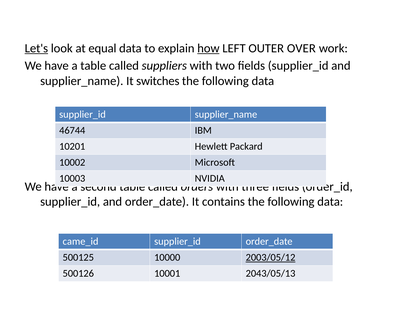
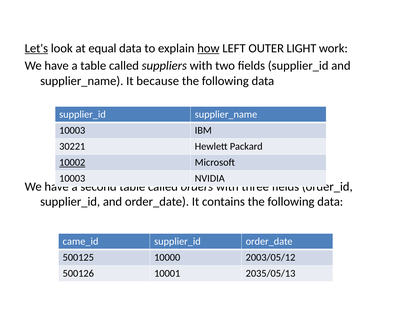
OVER: OVER -> LIGHT (301, 48)
switches: switches -> because (158, 81)
46744: 46744 -> 10003 (72, 131)
10201: 10201 -> 30221 (72, 147)
10002 underline: none -> present (72, 163)
2003/05/12 underline: present -> none (271, 258)
2043/05/13: 2043/05/13 -> 2035/05/13 (271, 274)
